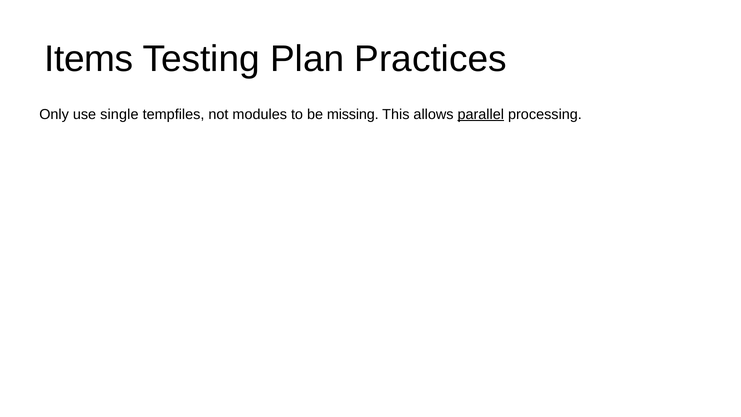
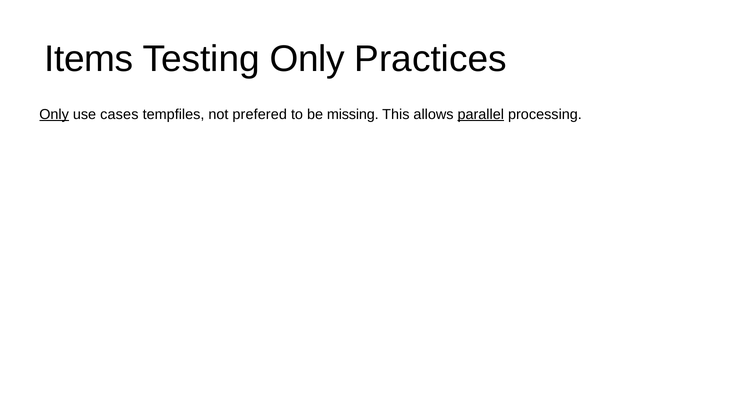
Testing Plan: Plan -> Only (307, 59)
Only underline: none -> present (54, 114)
single: single -> cases (119, 114)
modules: modules -> prefered (260, 114)
